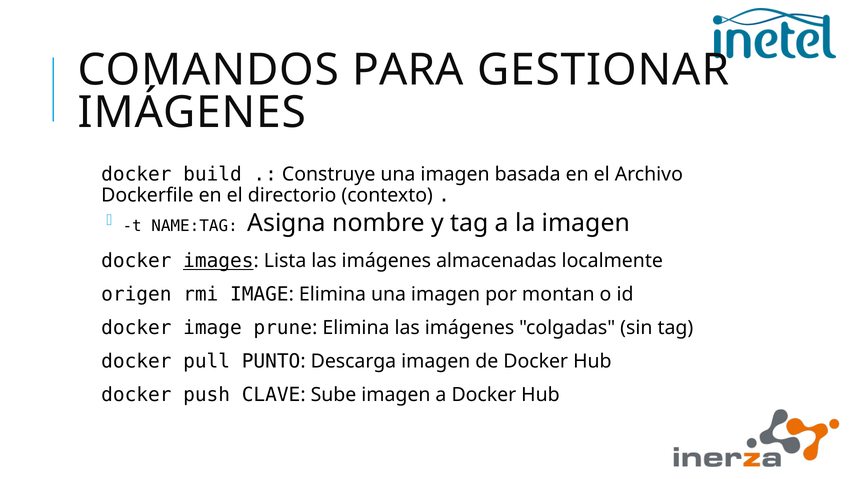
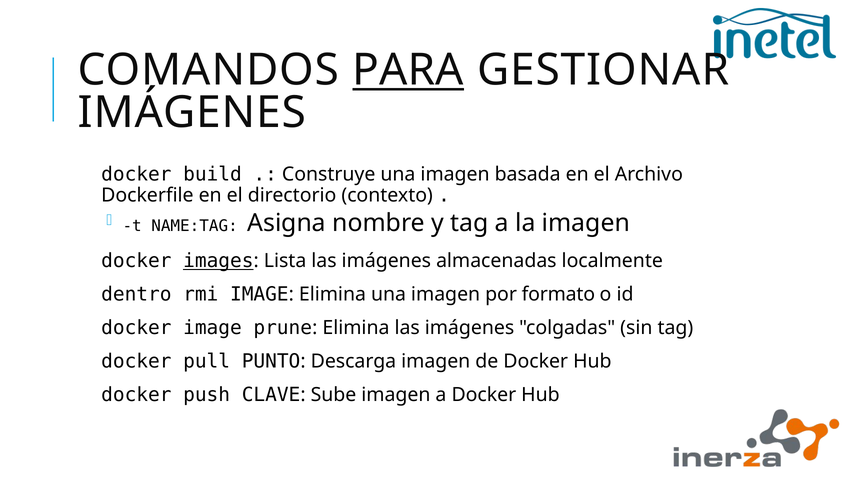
PARA underline: none -> present (408, 70)
origen: origen -> dentro (136, 294)
montan: montan -> formato (558, 294)
